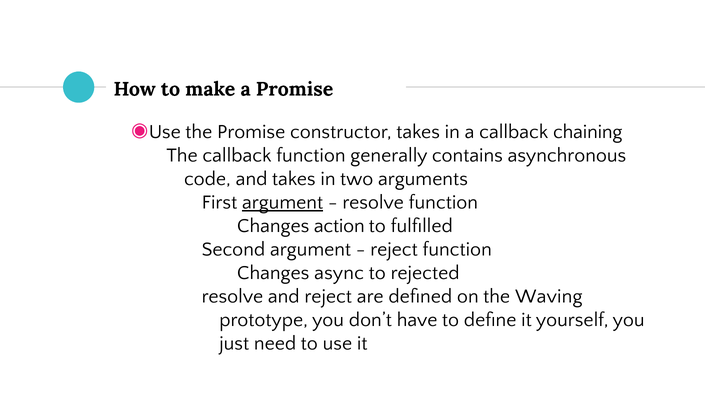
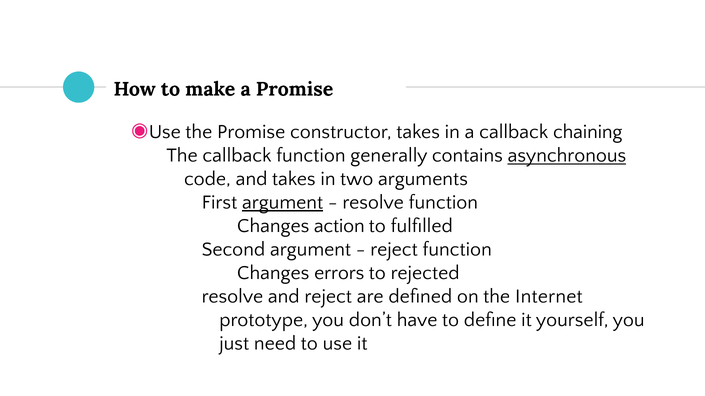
asynchronous underline: none -> present (567, 156)
async: async -> errors (339, 273)
Waving: Waving -> Internet (549, 297)
